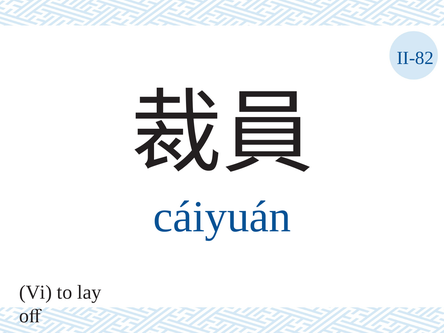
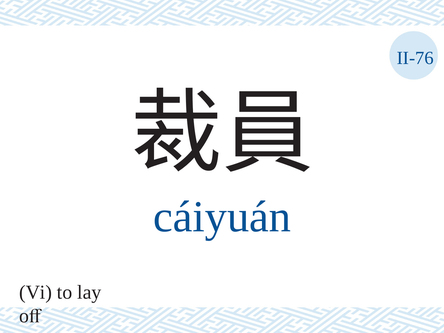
II-82: II-82 -> II-76 (415, 58)
